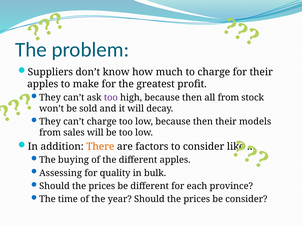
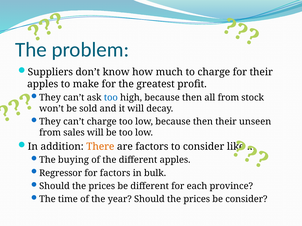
too colour: purple -> blue (111, 98)
models: models -> unseen (255, 122)
Assessing: Assessing -> Regressor (61, 173)
for quality: quality -> factors (115, 173)
